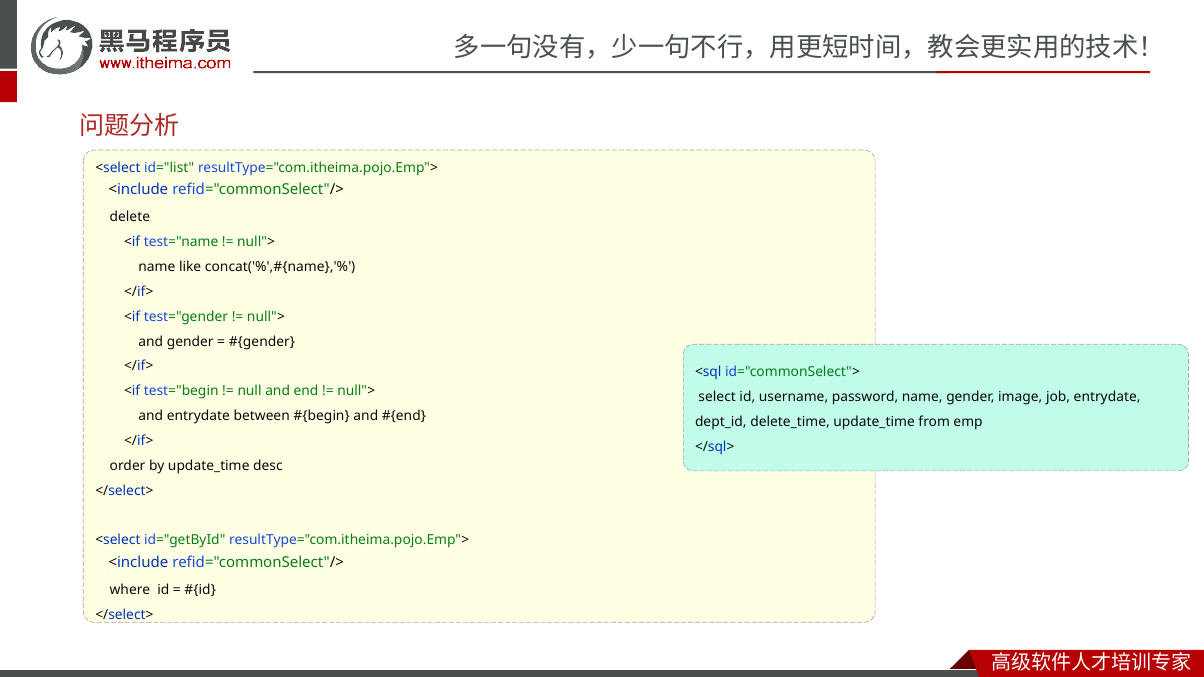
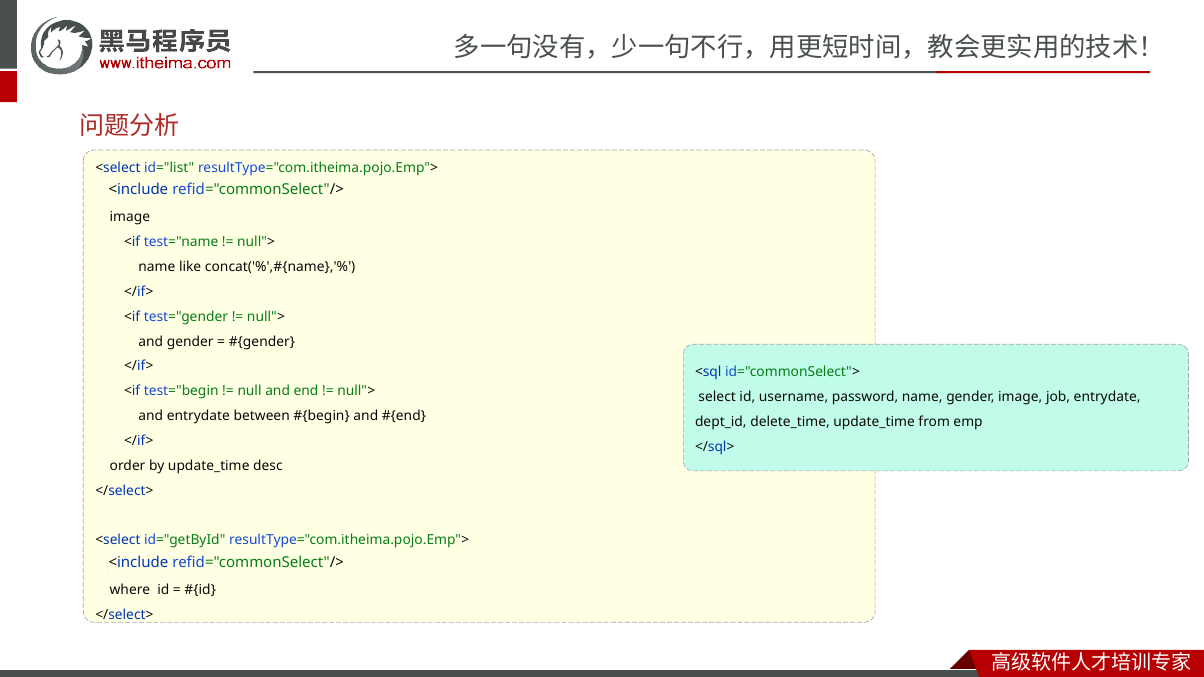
delete: delete -> image (130, 217)
